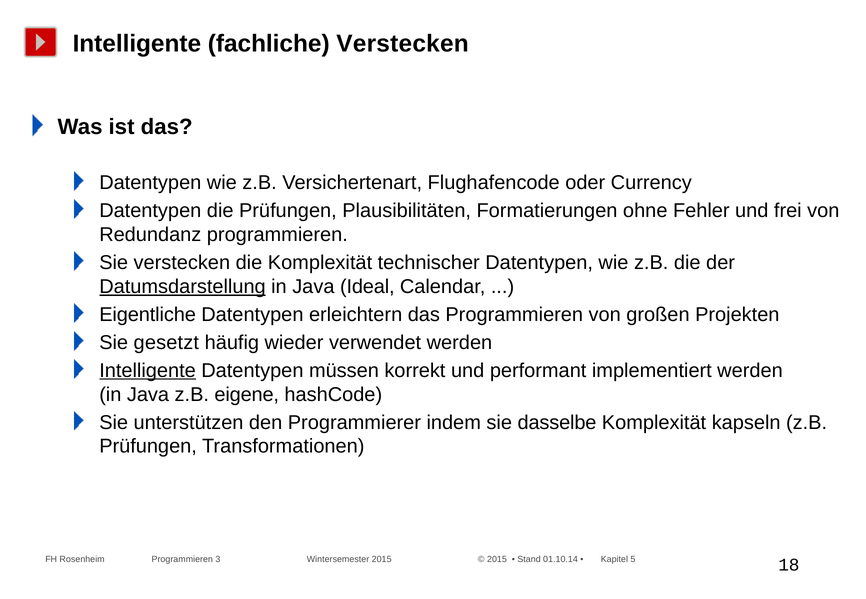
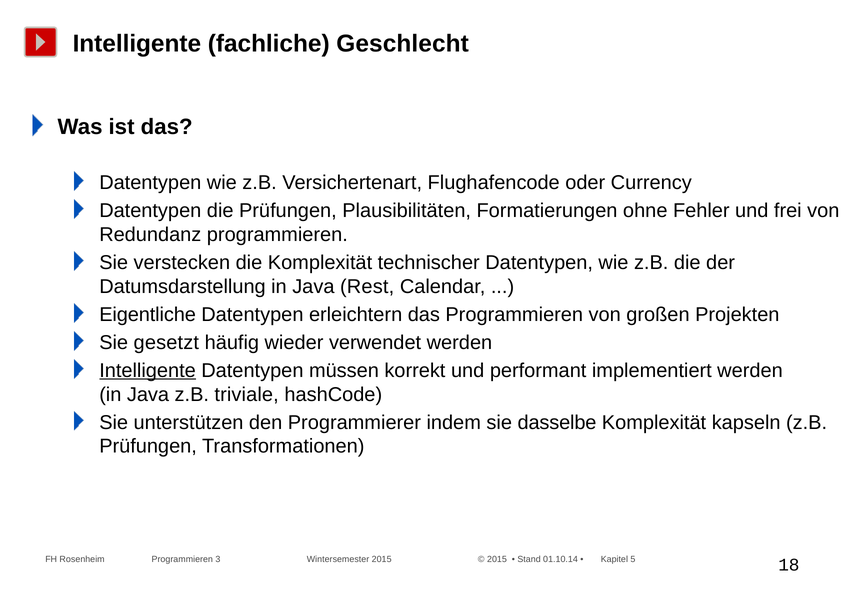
fachliche Verstecken: Verstecken -> Geschlecht (403, 44)
Datumsdarstellung underline: present -> none (182, 287)
Ideal: Ideal -> Rest (367, 287)
eigene: eigene -> triviale (247, 395)
